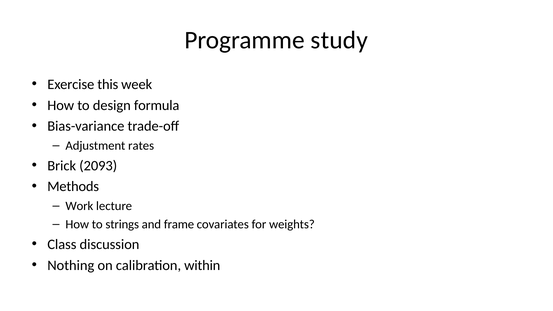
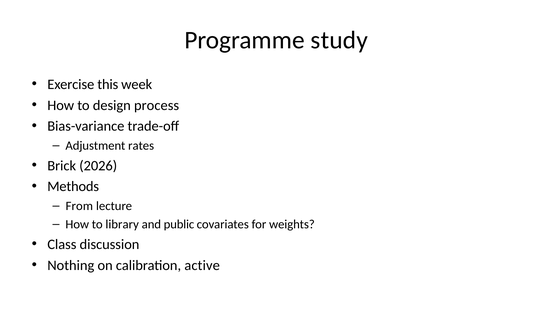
formula: formula -> process (157, 105)
2093: 2093 -> 2026 (98, 166)
Work: Work -> From (79, 206)
strings: strings -> library (122, 224)
frame: frame -> public (179, 224)
within: within -> active (202, 265)
